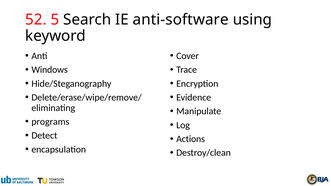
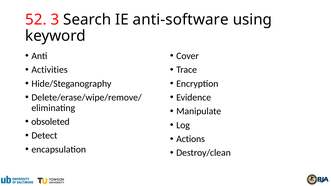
5: 5 -> 3 (55, 20)
Windows: Windows -> Activities (50, 70)
programs: programs -> obsoleted (50, 122)
